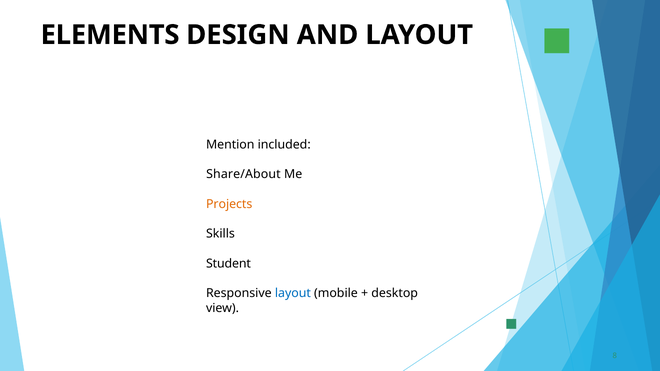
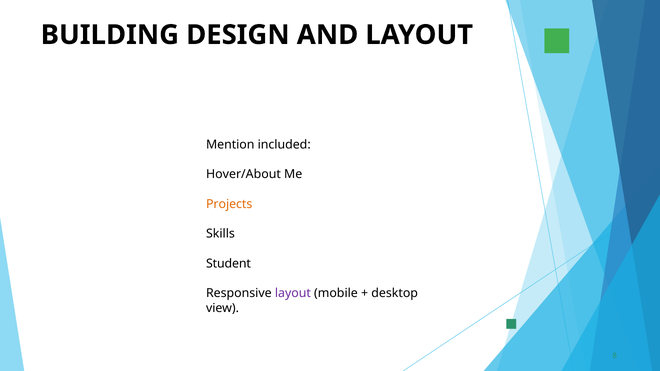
ELEMENTS: ELEMENTS -> BUILDING (110, 35)
Share/About: Share/About -> Hover/About (243, 175)
layout colour: blue -> purple (293, 293)
